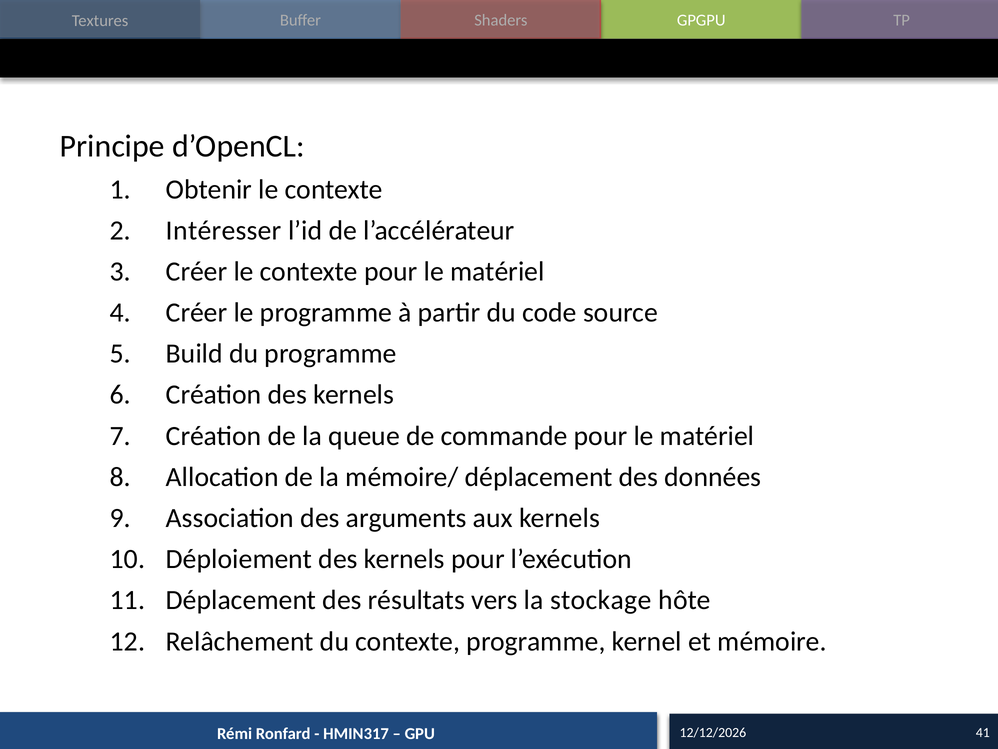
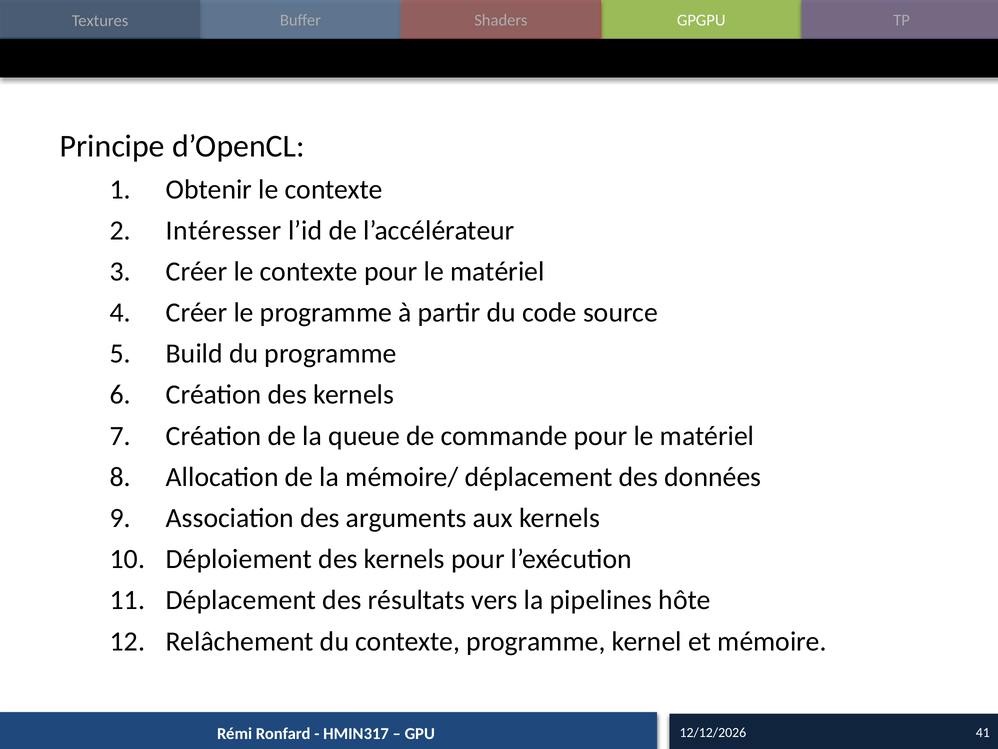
stockage: stockage -> pipelines (601, 600)
